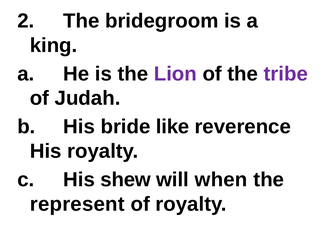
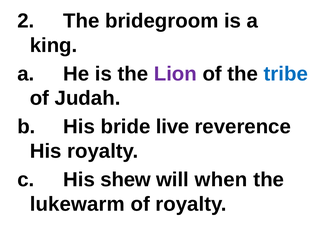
tribe colour: purple -> blue (286, 74)
like: like -> live (173, 127)
represent: represent -> lukewarm (77, 205)
